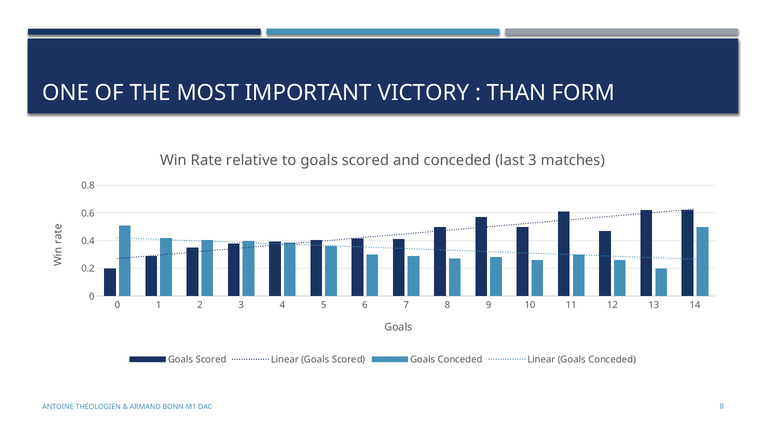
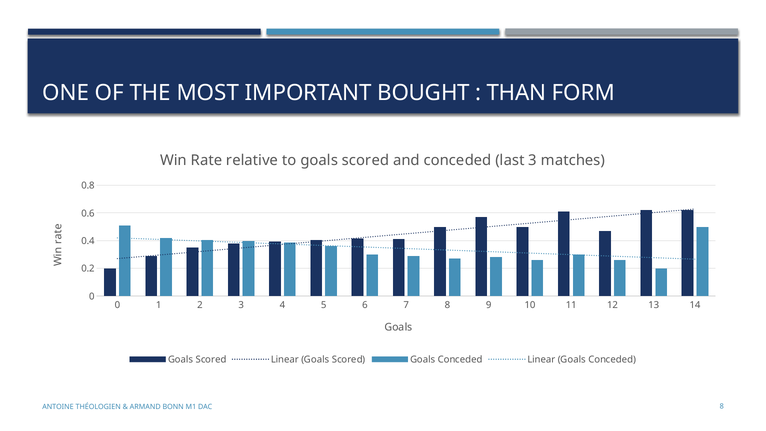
VICTORY: VICTORY -> BOUGHT (424, 93)
